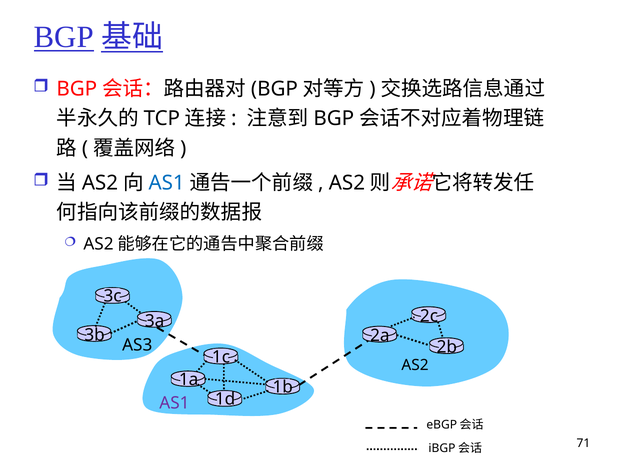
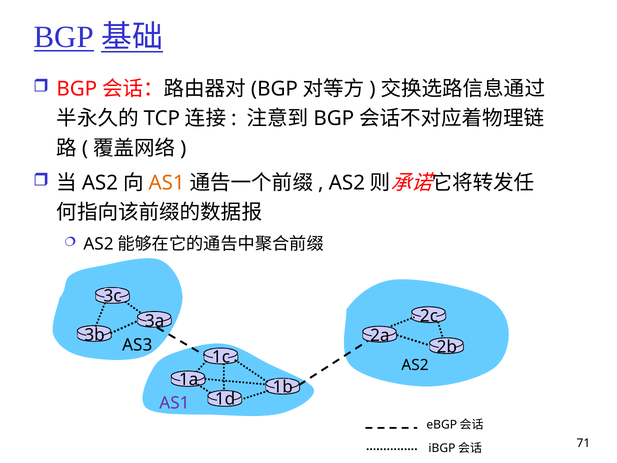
AS1 colour: blue -> orange (167, 183)
